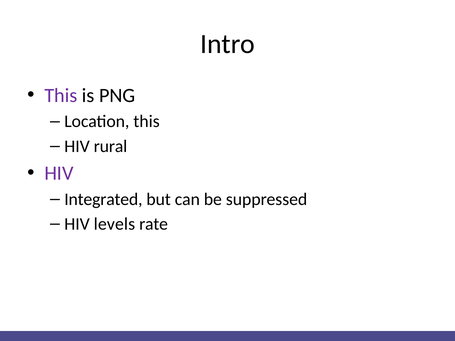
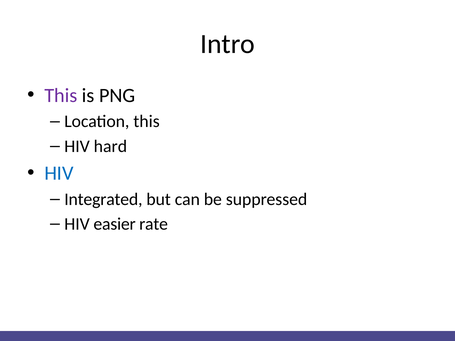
rural: rural -> hard (110, 146)
HIV colour: purple -> blue (59, 173)
levels: levels -> easier (115, 224)
